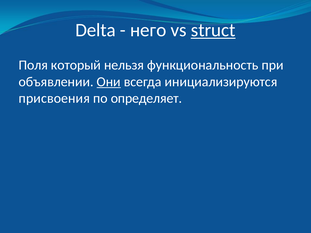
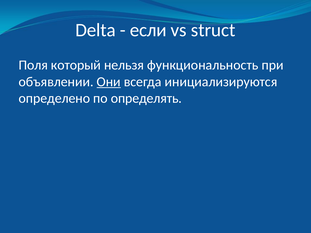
него: него -> если (148, 30)
struct underline: present -> none (213, 30)
присвоения: присвоения -> определено (54, 98)
определяет: определяет -> определять (146, 98)
